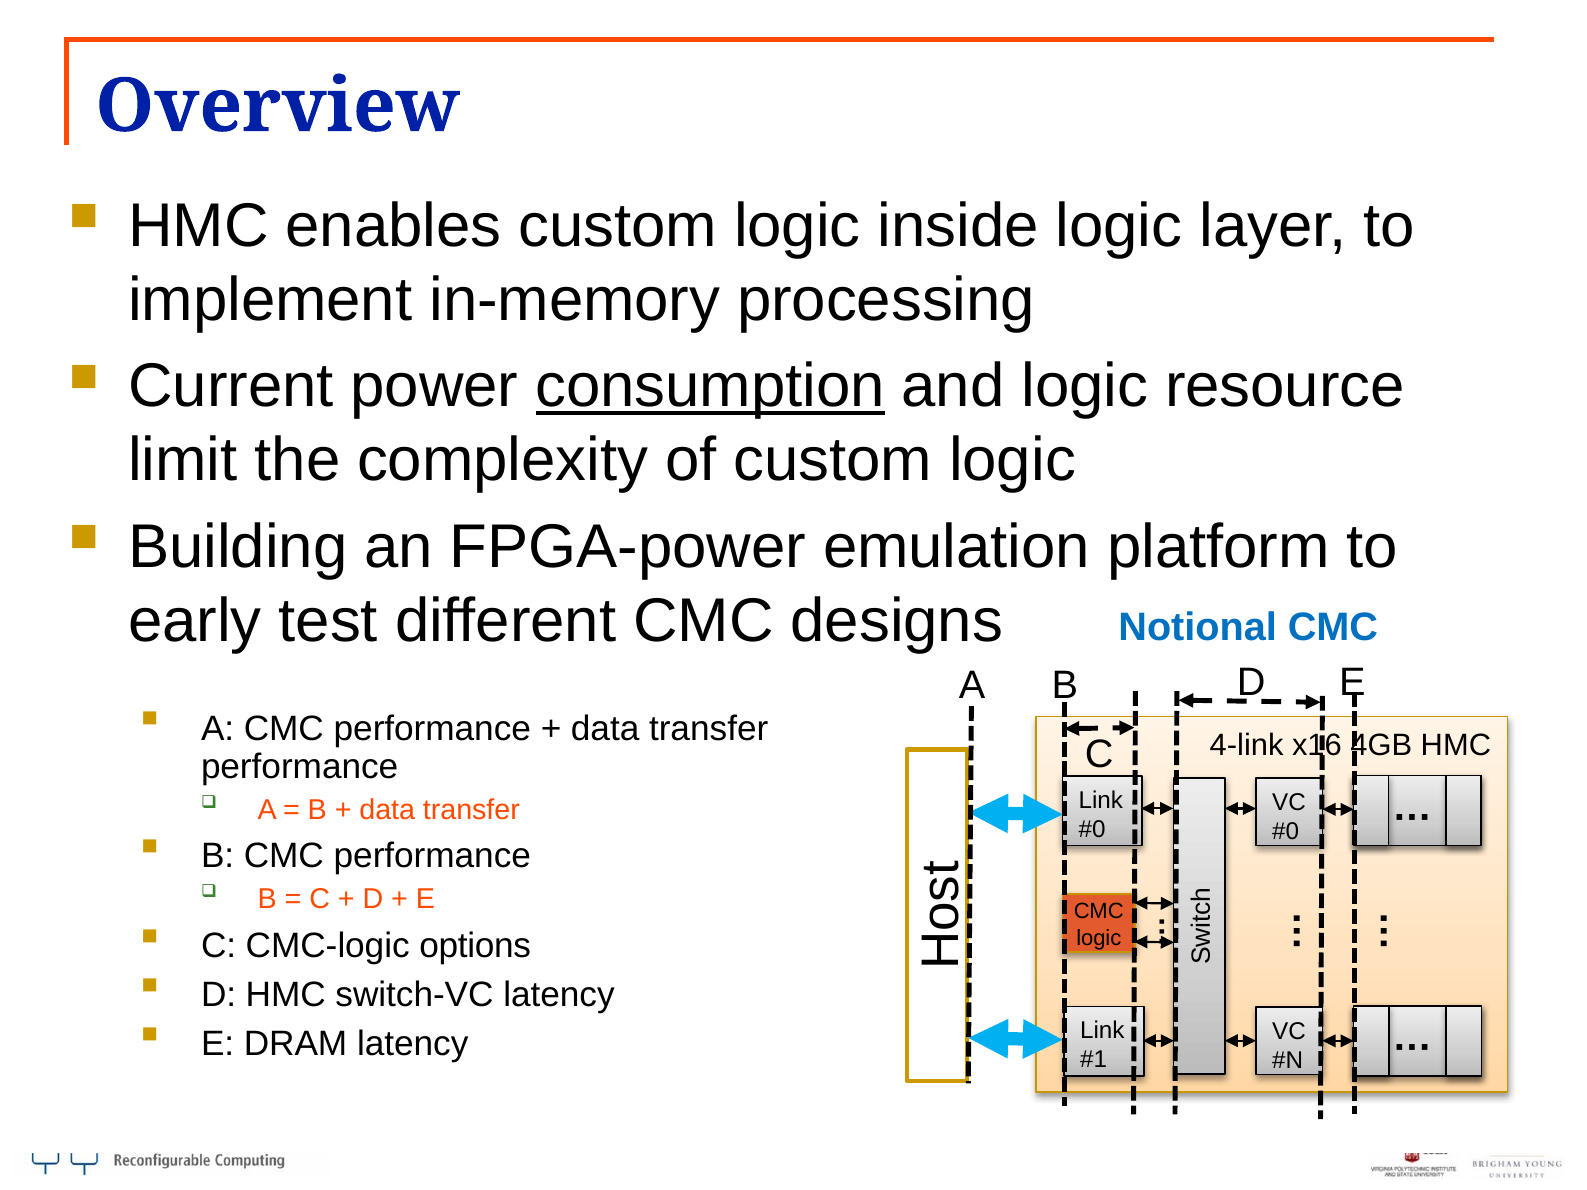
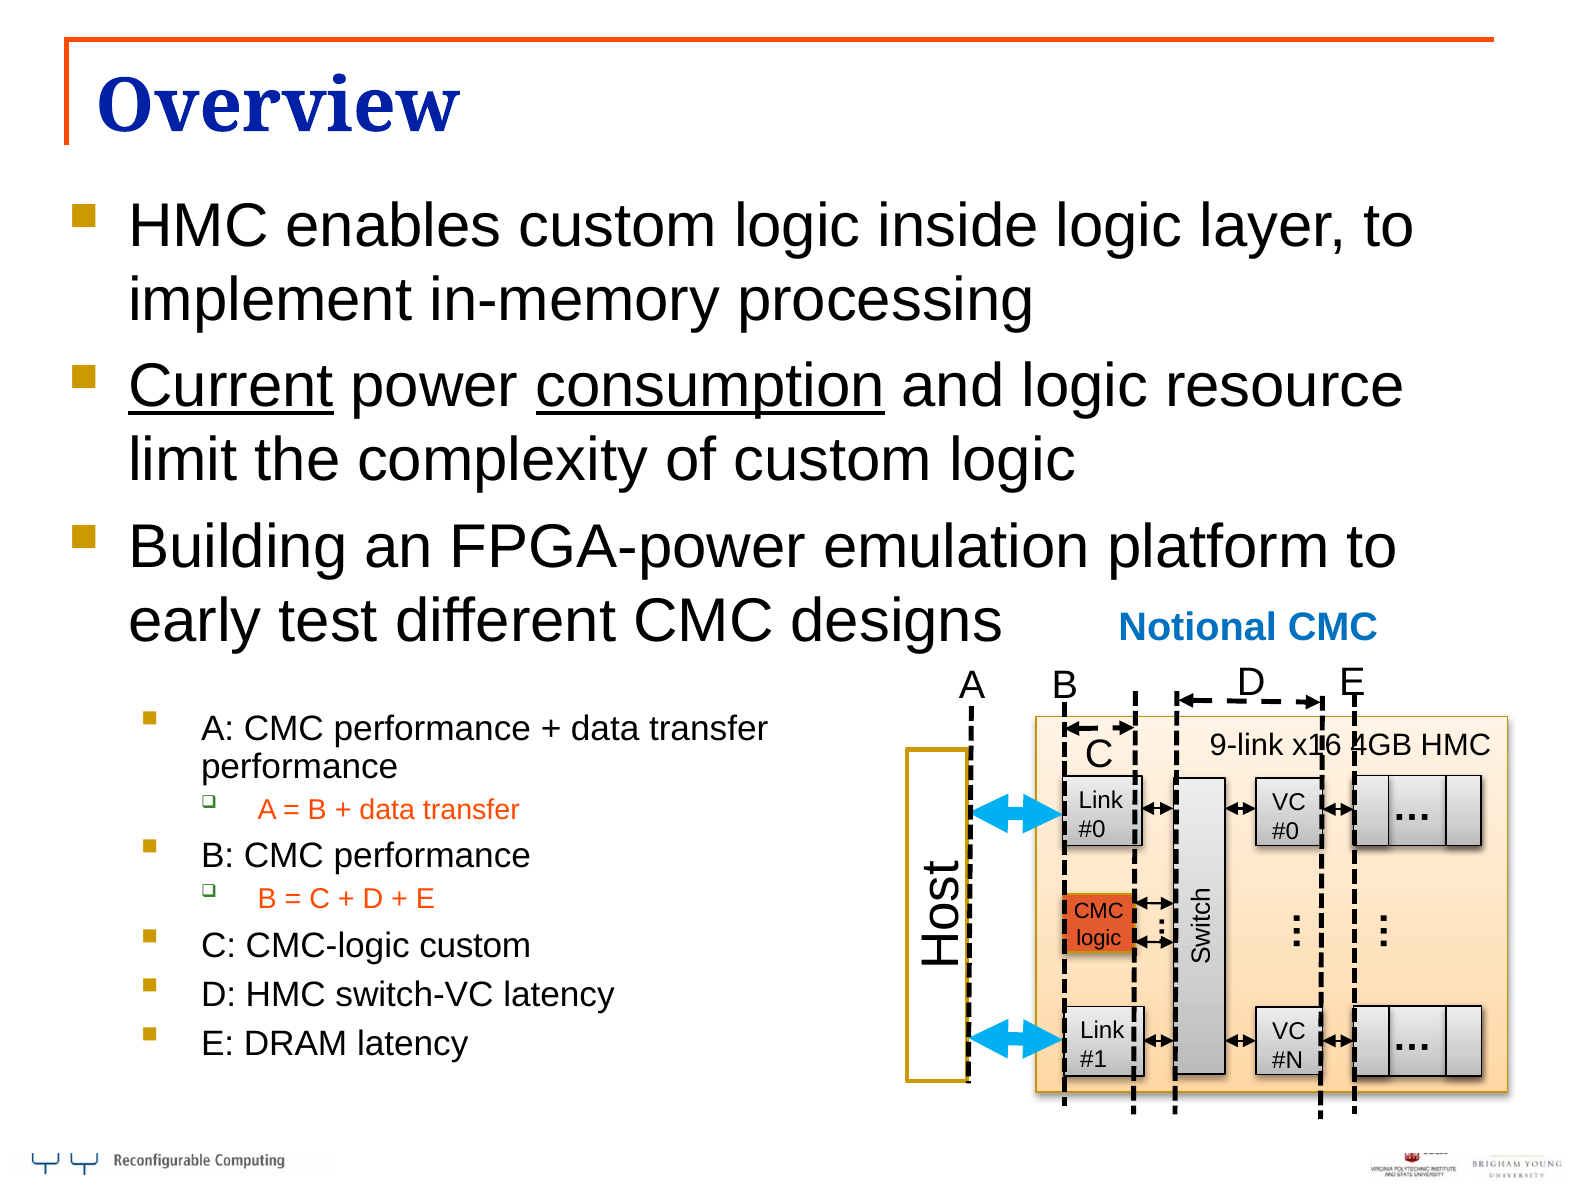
Current underline: none -> present (231, 386)
4-link: 4-link -> 9-link (1247, 745)
CMC-logic options: options -> custom (475, 946)
